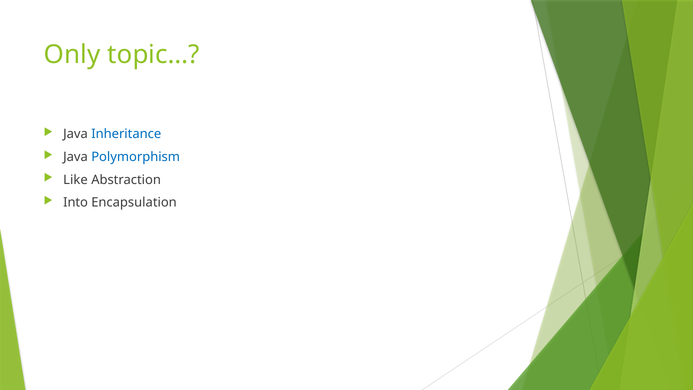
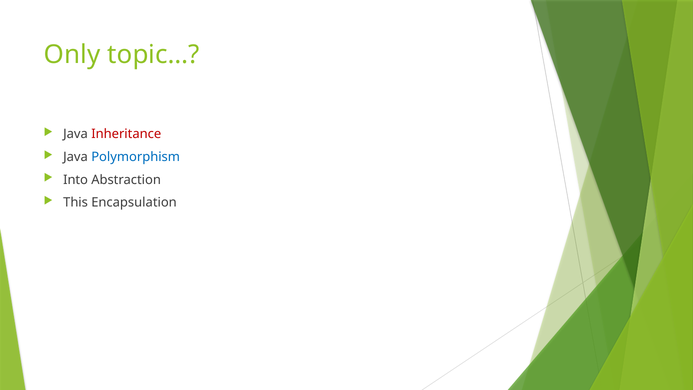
Inheritance colour: blue -> red (126, 134)
Like: Like -> Into (76, 180)
Into: Into -> This (76, 203)
